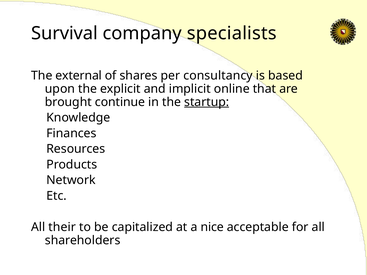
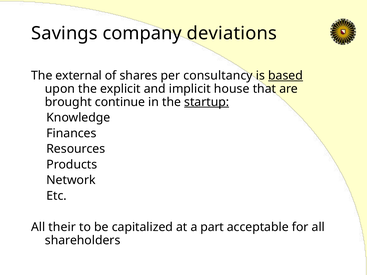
Survival: Survival -> Savings (64, 33)
specialists: specialists -> deviations (232, 33)
based underline: none -> present (286, 76)
online: online -> house (232, 89)
nice: nice -> part (212, 227)
